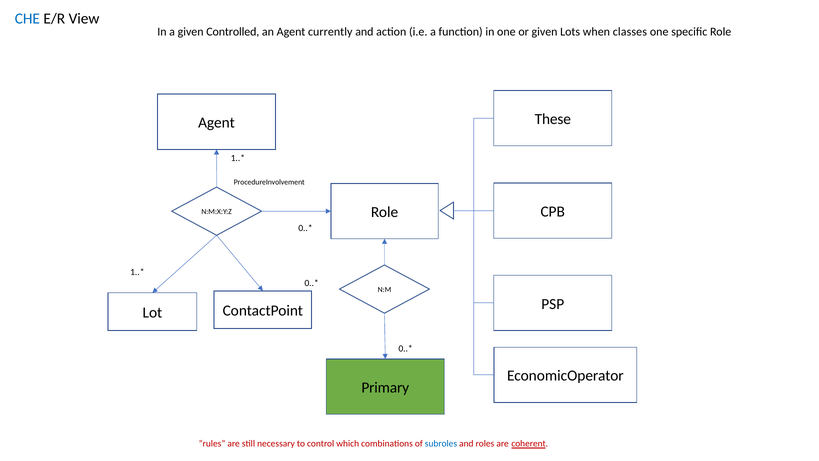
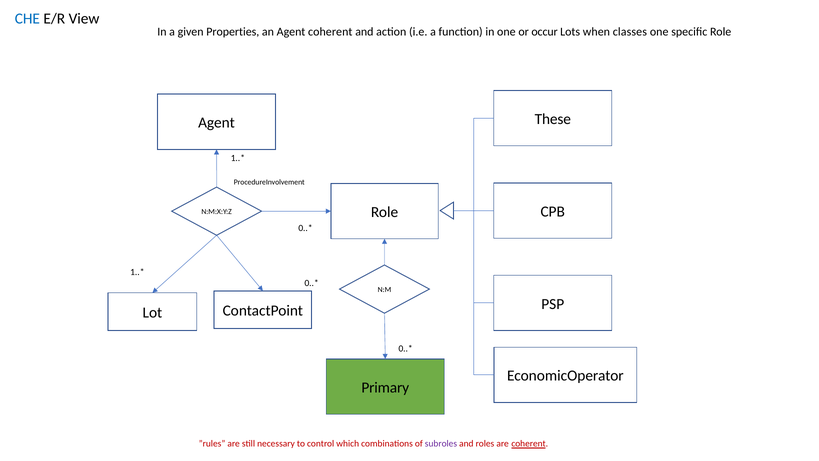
Controlled: Controlled -> Properties (233, 32)
Agent currently: currently -> coherent (330, 32)
or given: given -> occur (545, 32)
subroles colour: blue -> purple (441, 443)
